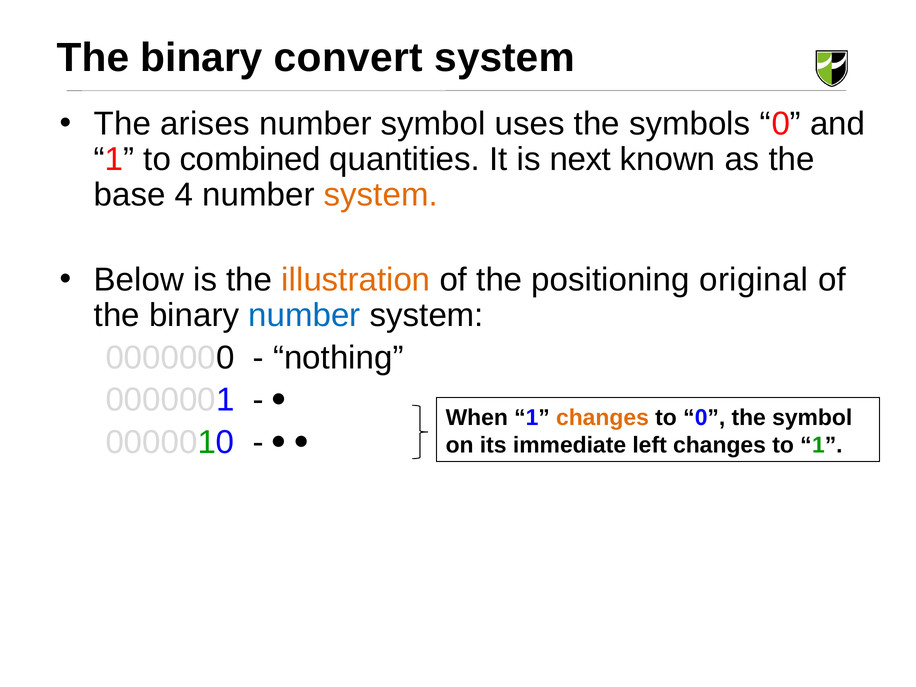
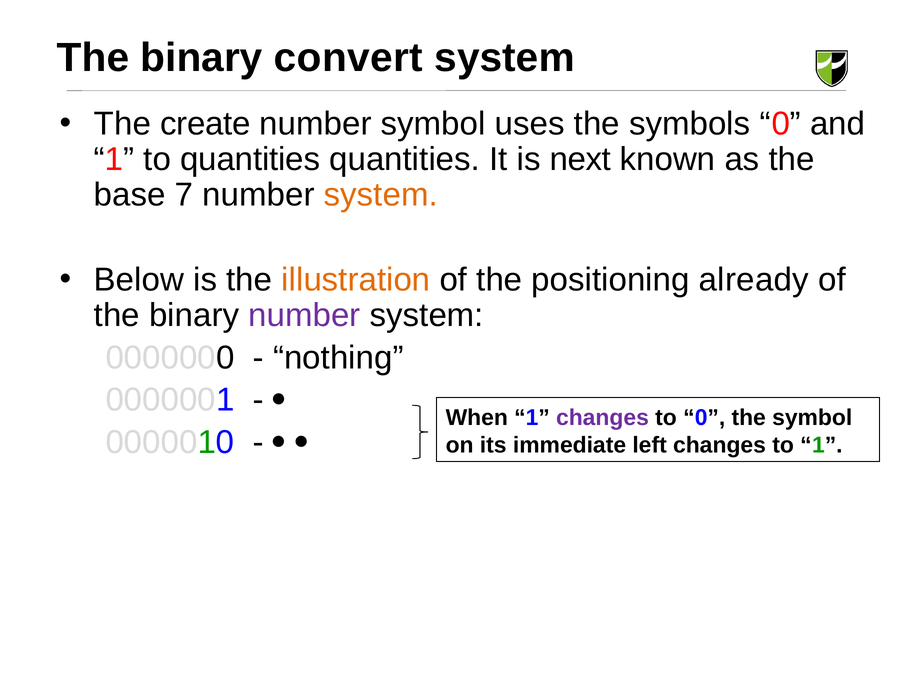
arises: arises -> create (205, 124)
to combined: combined -> quantities (250, 159)
4: 4 -> 7 (184, 195)
original: original -> already (754, 280)
number colour: blue -> purple (304, 315)
changes colour: orange -> purple (602, 418)
